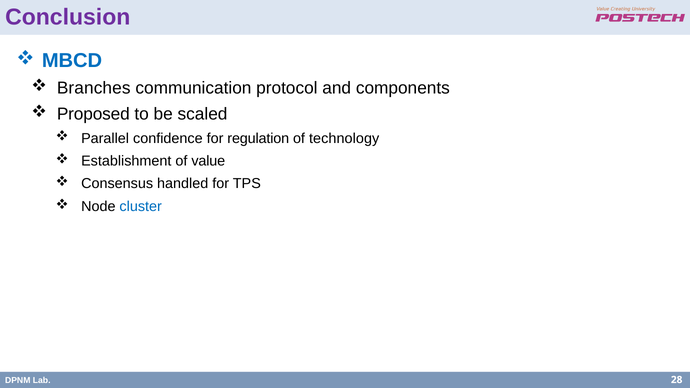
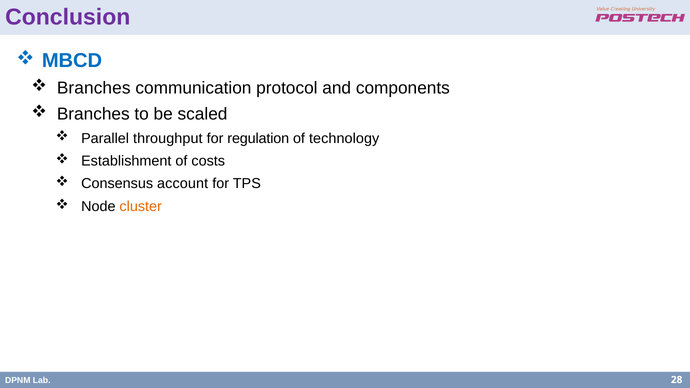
Proposed: Proposed -> Branches (93, 114)
confidence: confidence -> throughput (168, 138)
value: value -> costs (208, 161)
handled: handled -> account (183, 184)
cluster colour: blue -> orange (141, 207)
